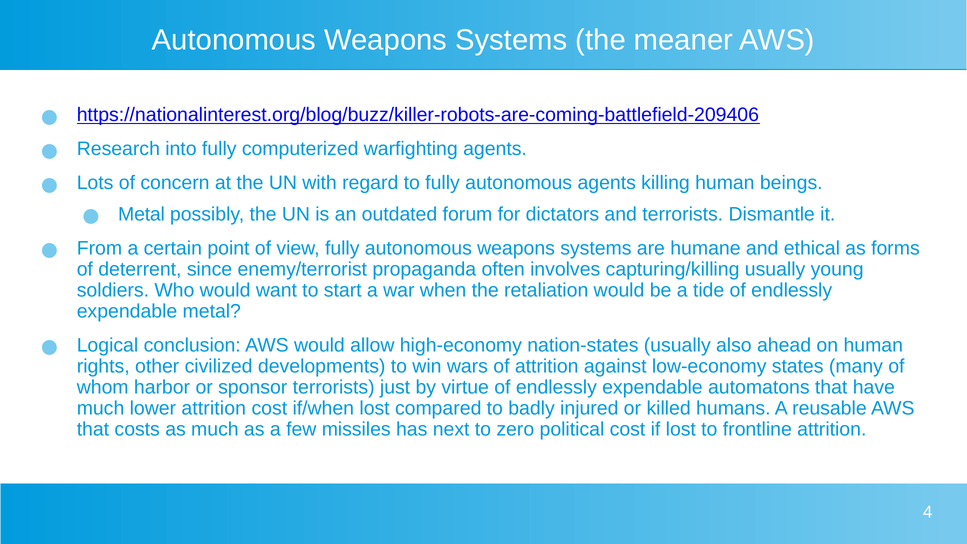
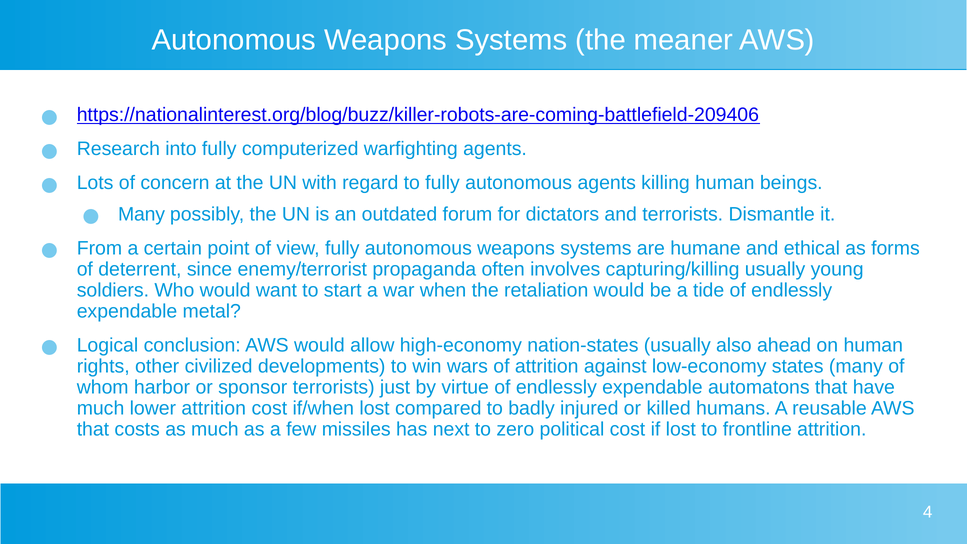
Metal: Metal -> Many (142, 214)
